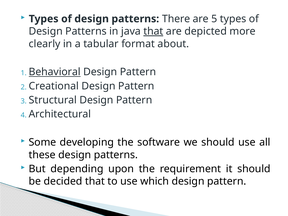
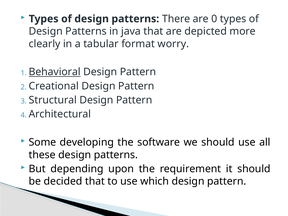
5: 5 -> 0 (214, 19)
that underline: present -> none (153, 31)
about: about -> worry (173, 44)
